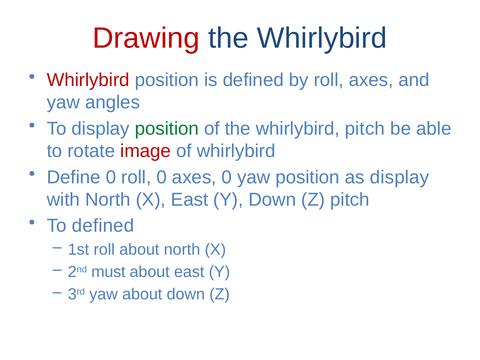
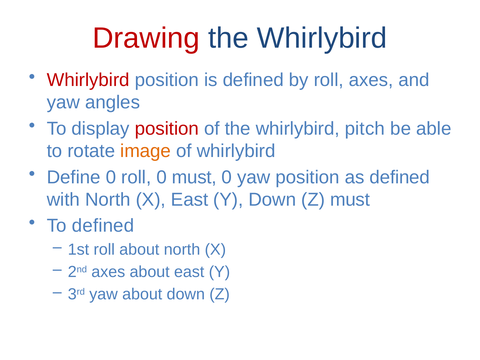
position colour: green -> red (167, 129)
image colour: red -> orange (146, 151)
0 axes: axes -> must (194, 177)
as display: display -> defined (400, 177)
Z pitch: pitch -> must (350, 200)
2nd must: must -> axes (108, 272)
